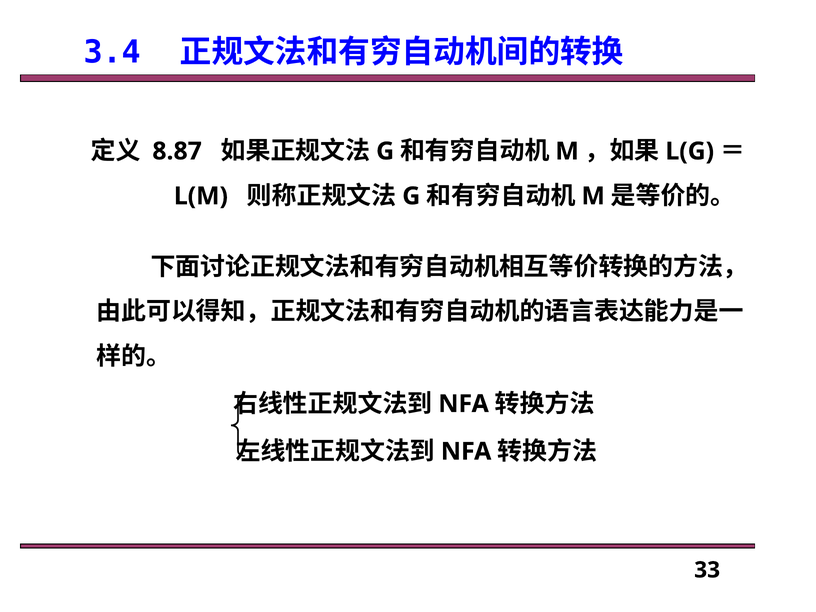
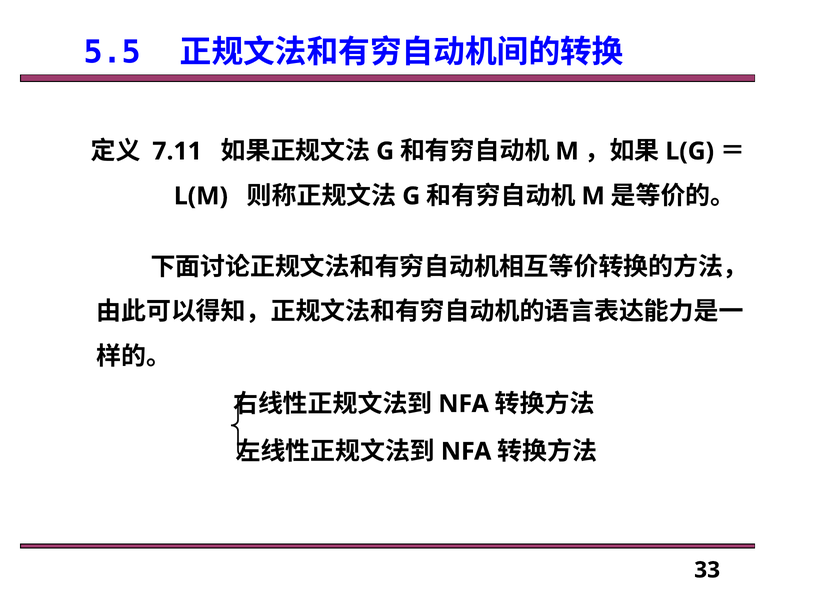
3.4: 3.4 -> 5.5 (112, 52)
8.87: 8.87 -> 7.11 (177, 151)
